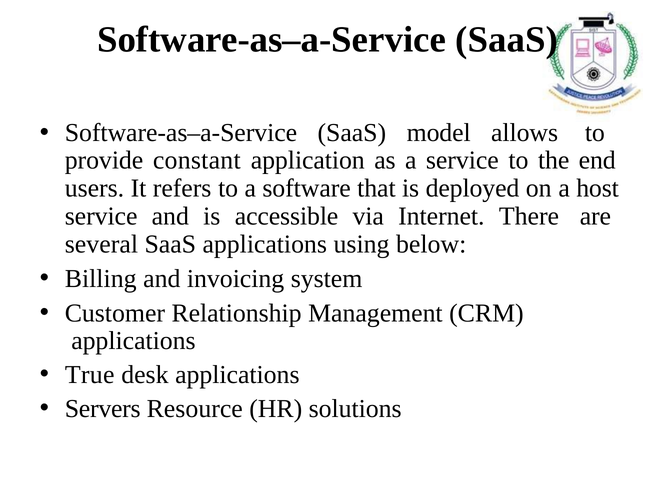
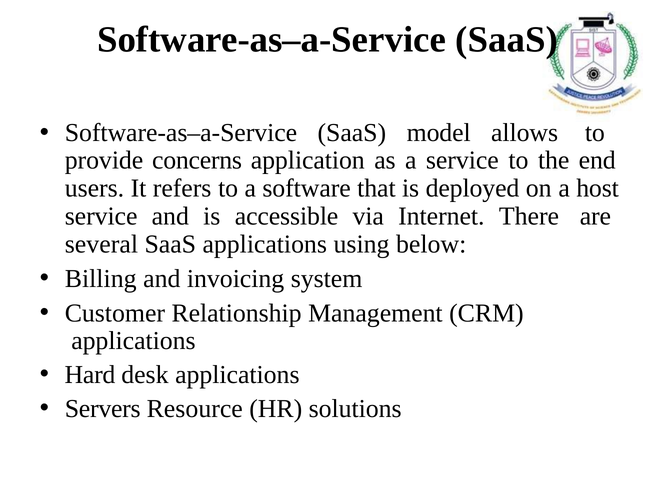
constant: constant -> concerns (197, 160)
True: True -> Hard (90, 375)
